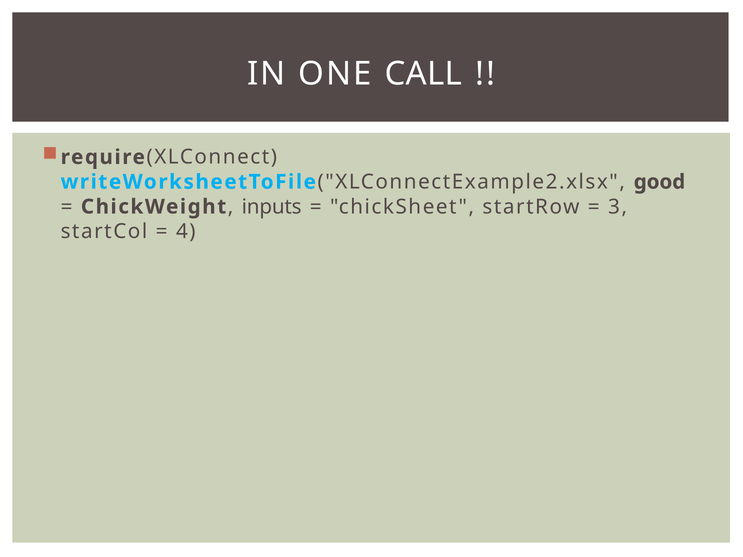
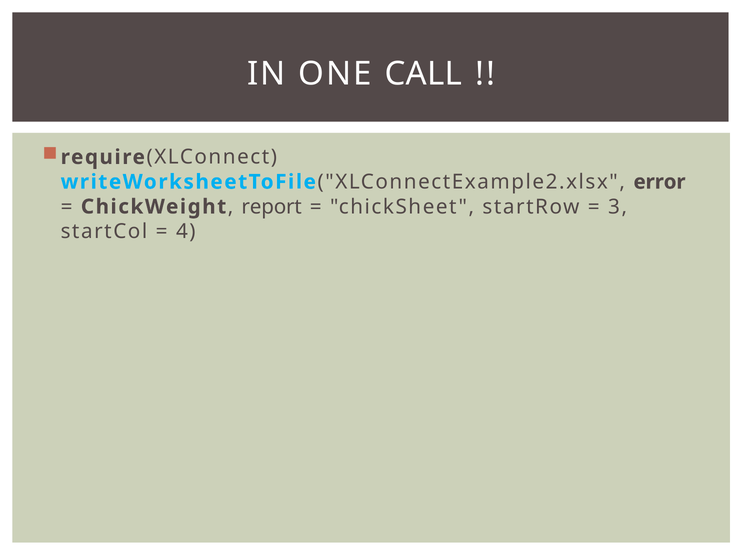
good: good -> error (660, 182)
inputs: inputs -> report (272, 207)
